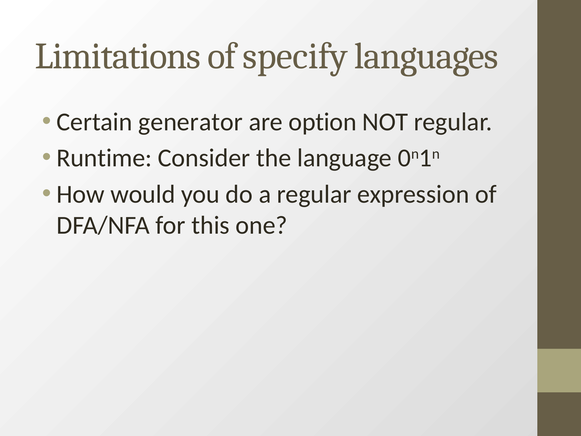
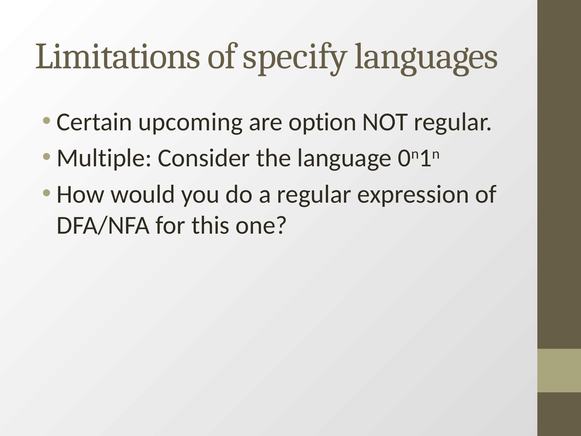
generator: generator -> upcoming (191, 122)
Runtime: Runtime -> Multiple (104, 158)
